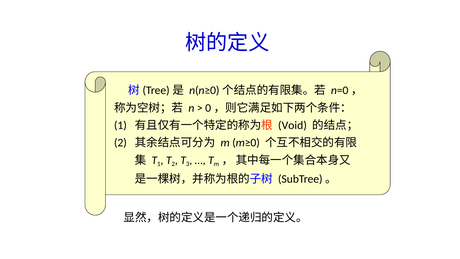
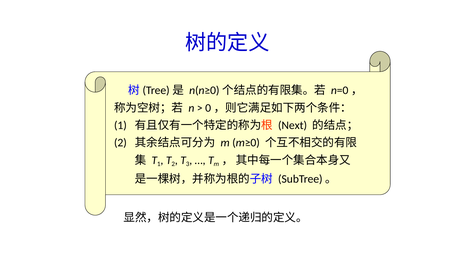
Void: Void -> Next (293, 125)
